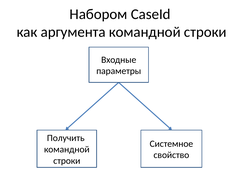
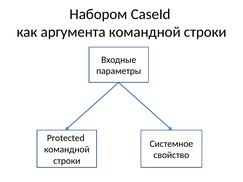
Получить: Получить -> Protected (66, 138)
